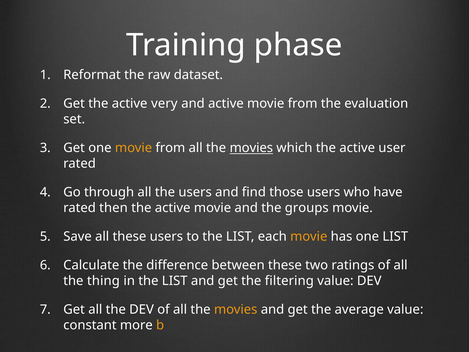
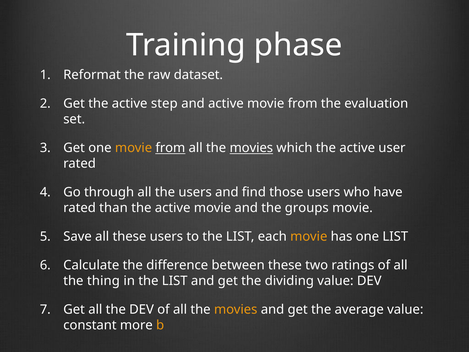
very: very -> step (164, 104)
from underline: none -> present (170, 148)
then: then -> than (113, 208)
filtering: filtering -> dividing (289, 281)
